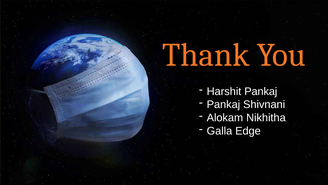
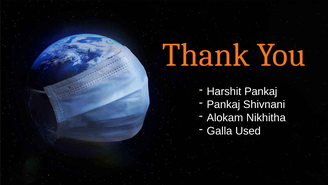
Edge: Edge -> Used (248, 131)
